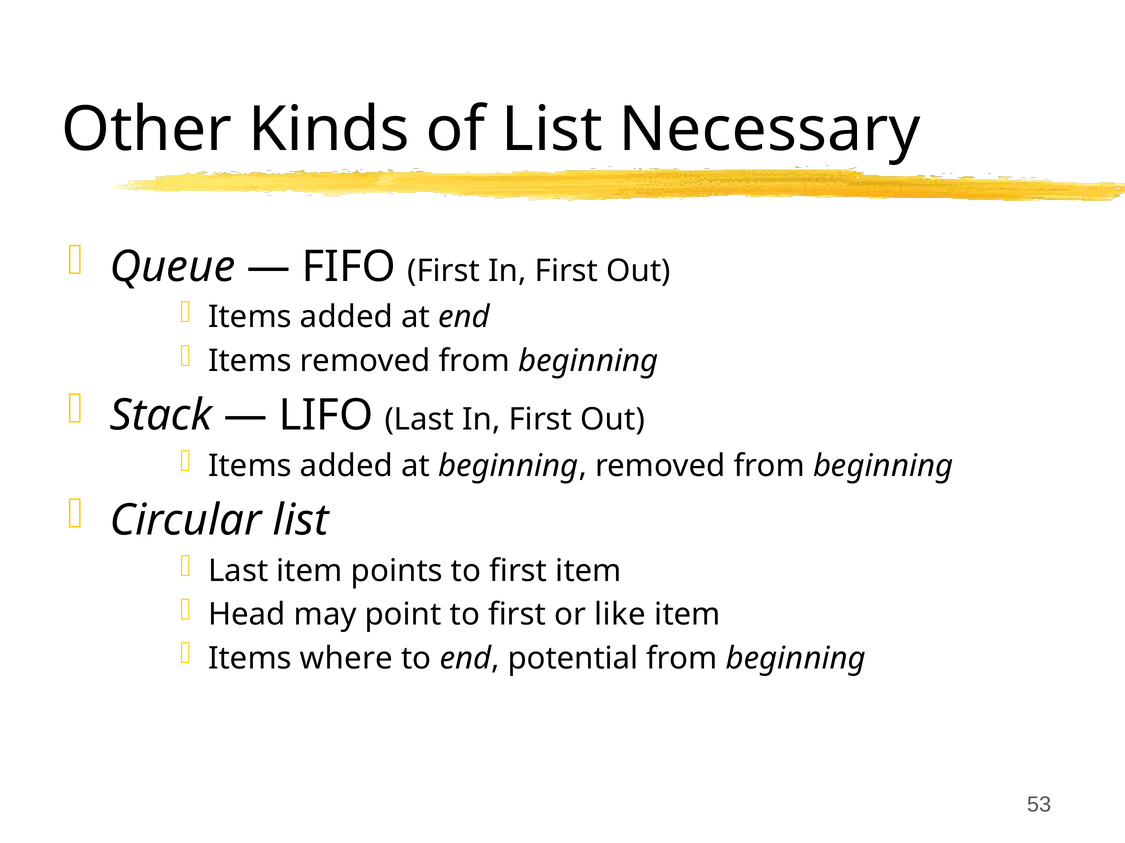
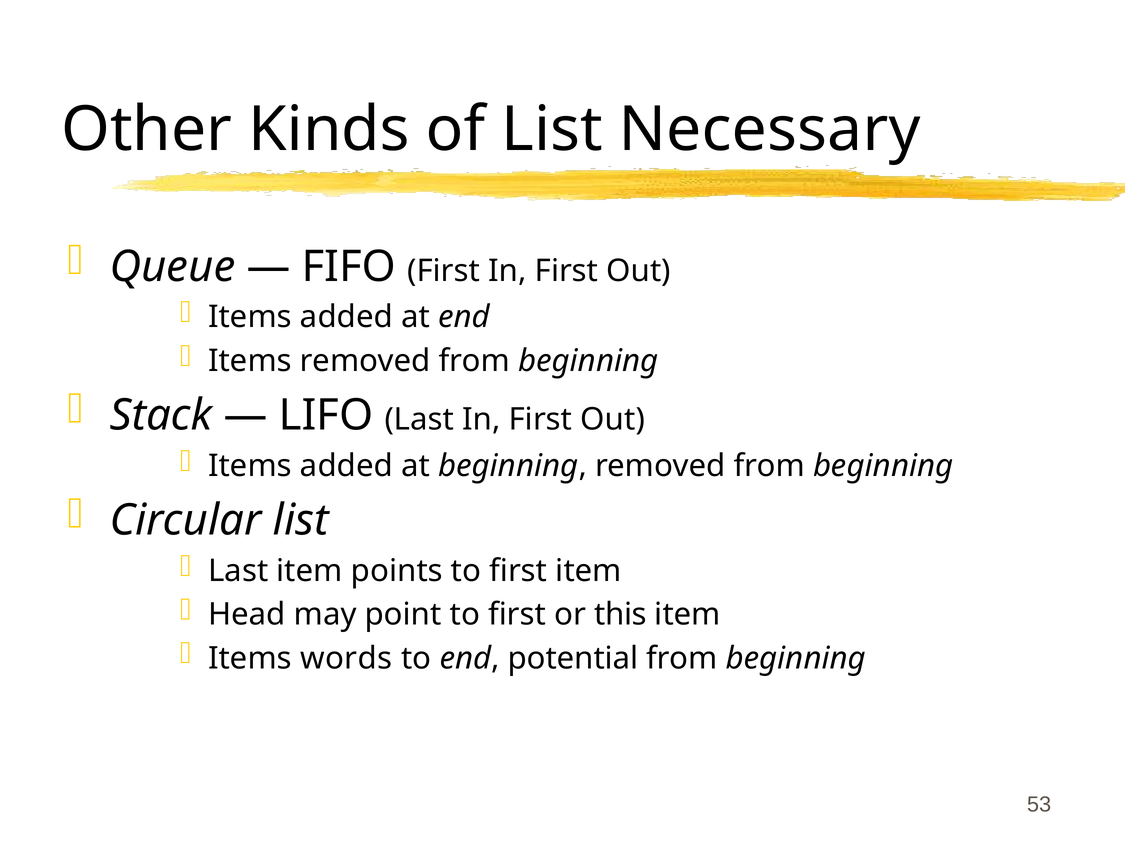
like: like -> this (620, 615)
where: where -> words (346, 659)
